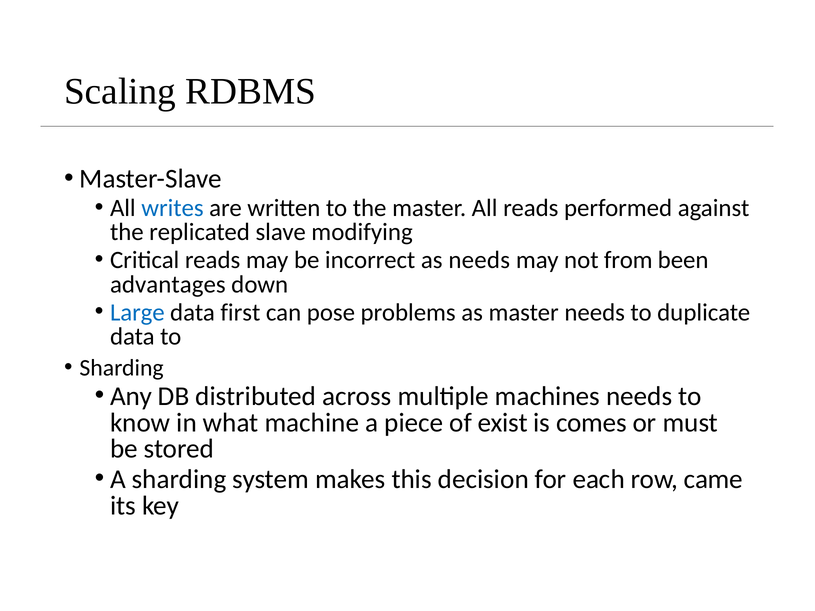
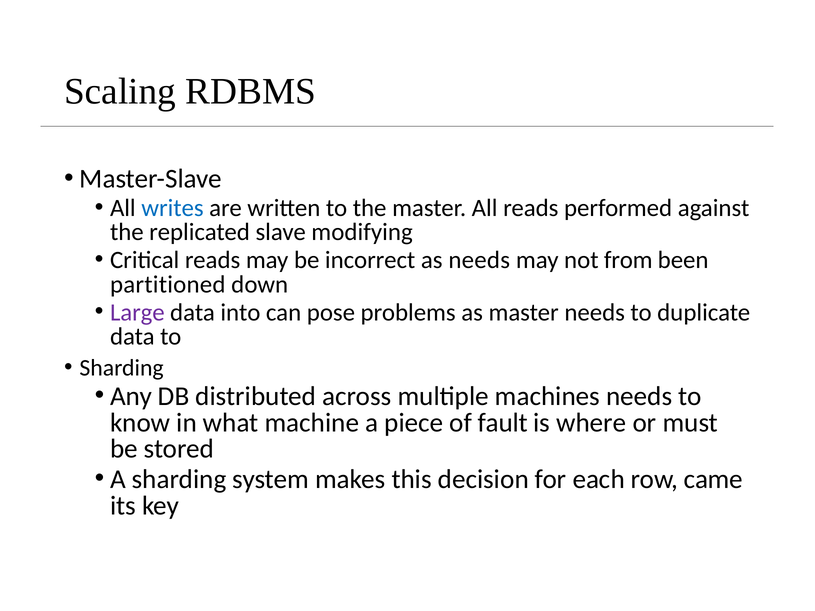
advantages: advantages -> partitioned (168, 284)
Large colour: blue -> purple (137, 312)
first: first -> into (240, 312)
exist: exist -> fault (503, 423)
comes: comes -> where (591, 423)
